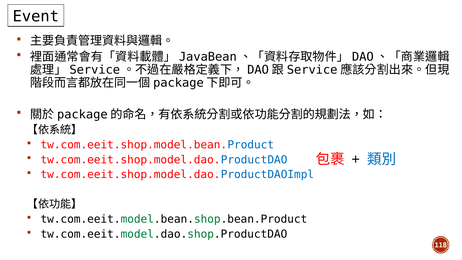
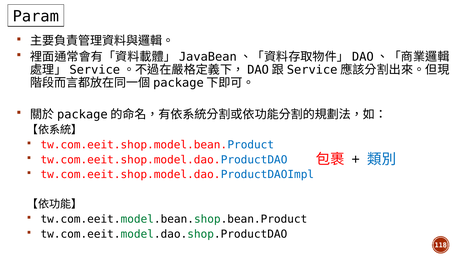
Event: Event -> Param (36, 16)
